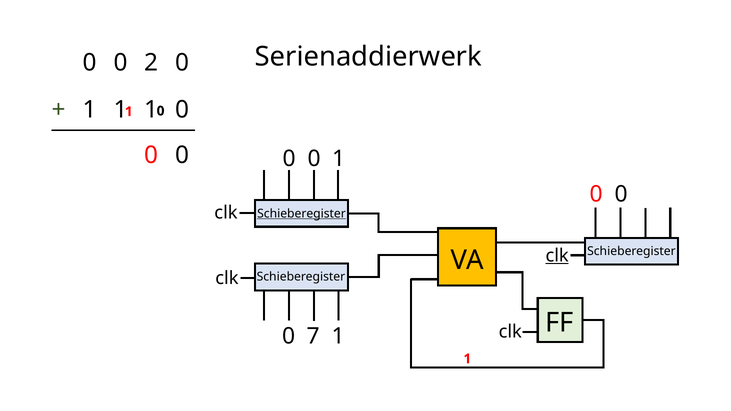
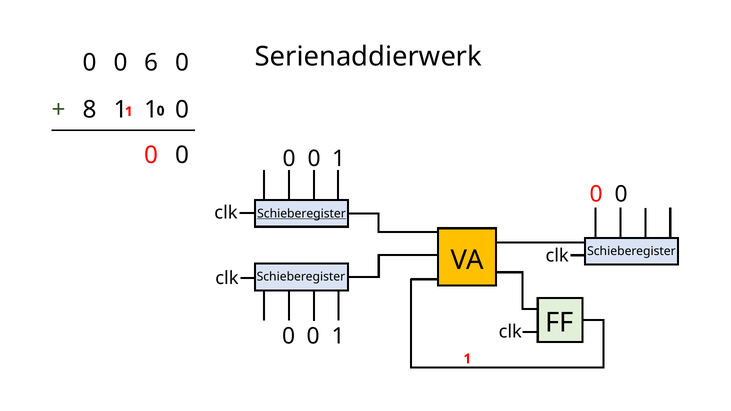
2: 2 -> 6 (151, 63)
1: 1 -> 8 (90, 110)
clk underline: present -> none (557, 256)
7: 7 -> 0 (314, 336)
